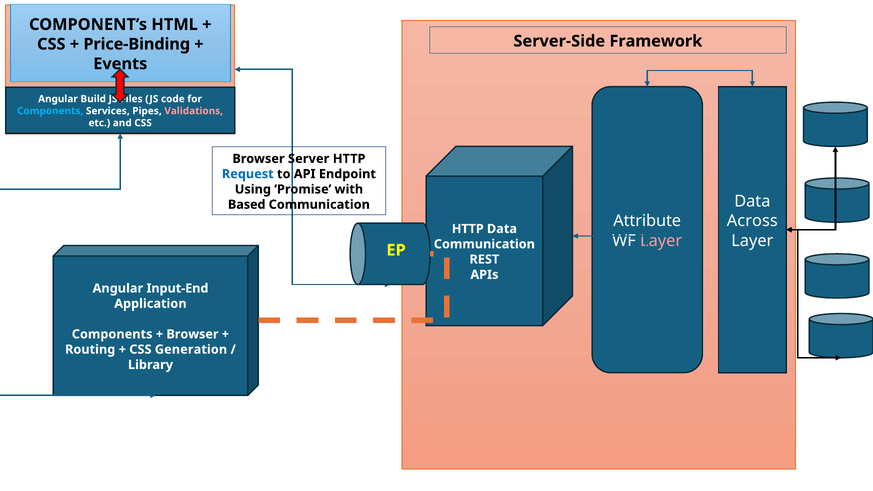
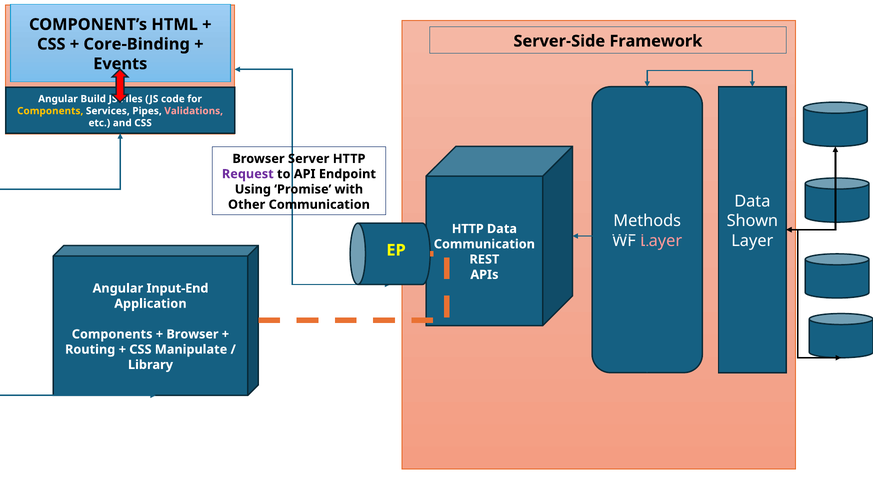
Price-Binding: Price-Binding -> Core-Binding (137, 44)
Components colour: light blue -> yellow (50, 111)
Request colour: blue -> purple (248, 174)
Based: Based -> Other (247, 205)
Attribute: Attribute -> Methods (647, 221)
Across: Across -> Shown (752, 221)
Generation: Generation -> Manipulate (191, 350)
